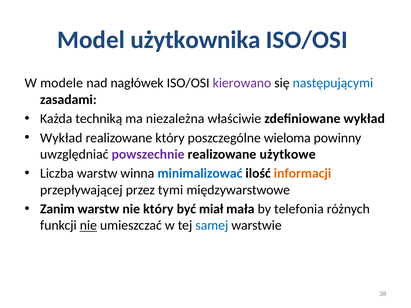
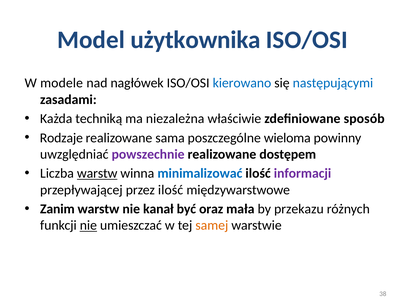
kierowano colour: purple -> blue (242, 83)
zdefiniowane wykład: wykład -> sposób (364, 119)
Wykład: Wykład -> Rodzaje (61, 138)
realizowane który: który -> sama (170, 138)
użytkowe: użytkowe -> dostępem (288, 154)
warstw underline: none -> present (97, 174)
informacji colour: orange -> purple (303, 174)
przez tymi: tymi -> ilość (171, 190)
nie który: który -> kanał (158, 209)
miał: miał -> oraz (211, 209)
telefonia: telefonia -> przekazu (299, 209)
samej colour: blue -> orange (212, 226)
